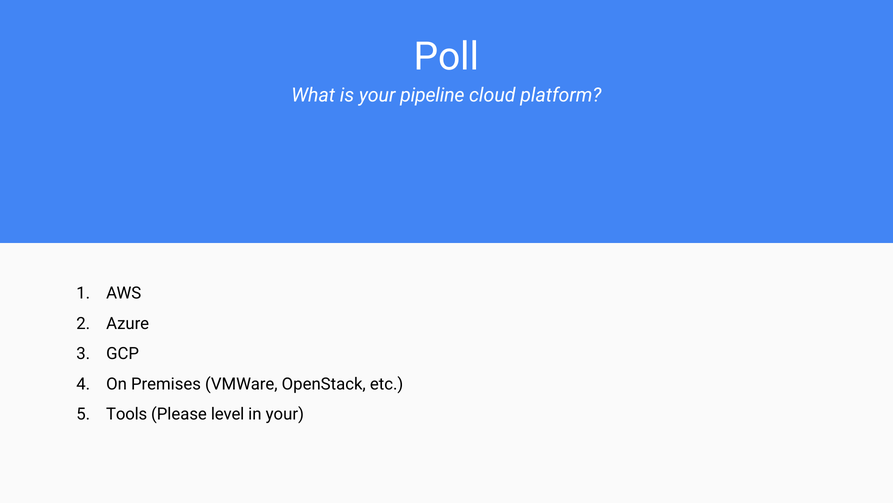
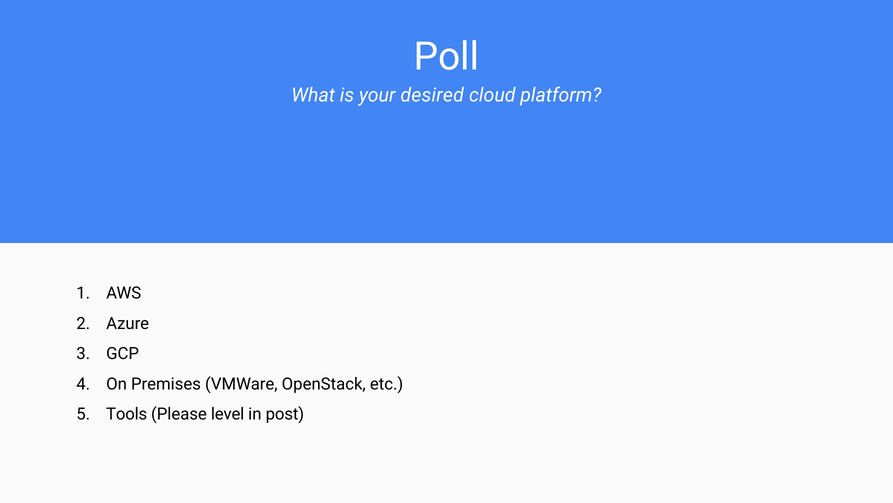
pipeline: pipeline -> desired (432, 95)
in your: your -> post (285, 414)
